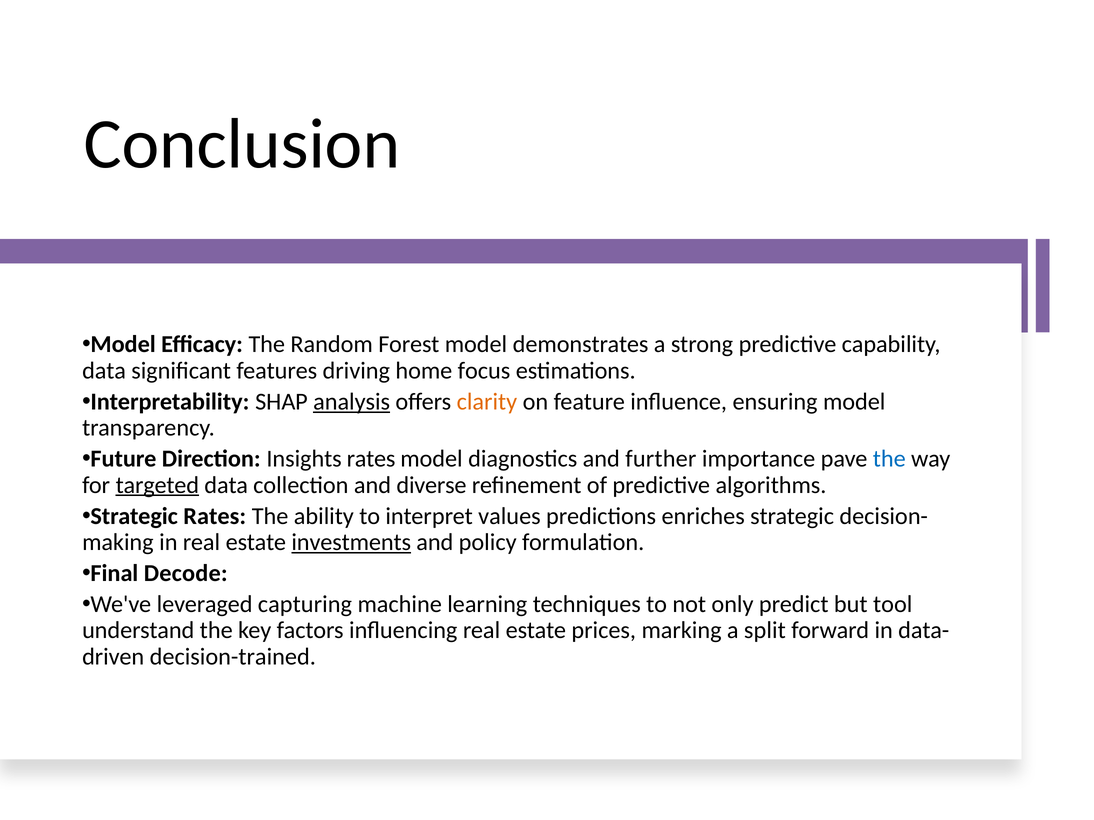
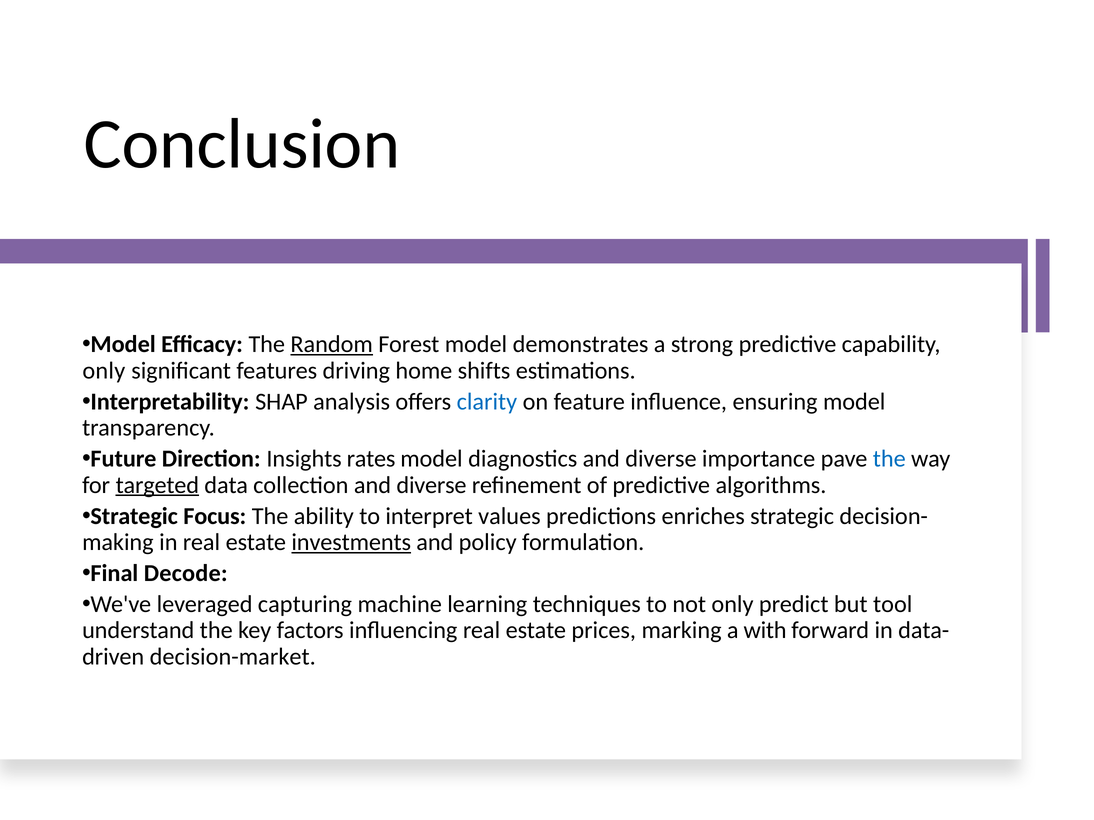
Random underline: none -> present (332, 345)
data: data -> only (104, 371)
focus: focus -> shifts (484, 371)
analysis underline: present -> none (352, 402)
clarity colour: orange -> blue (487, 402)
diagnostics and further: further -> diverse (661, 459)
Strategic Rates: Rates -> Focus (215, 516)
split: split -> with (765, 631)
decision-trained: decision-trained -> decision-market (233, 657)
